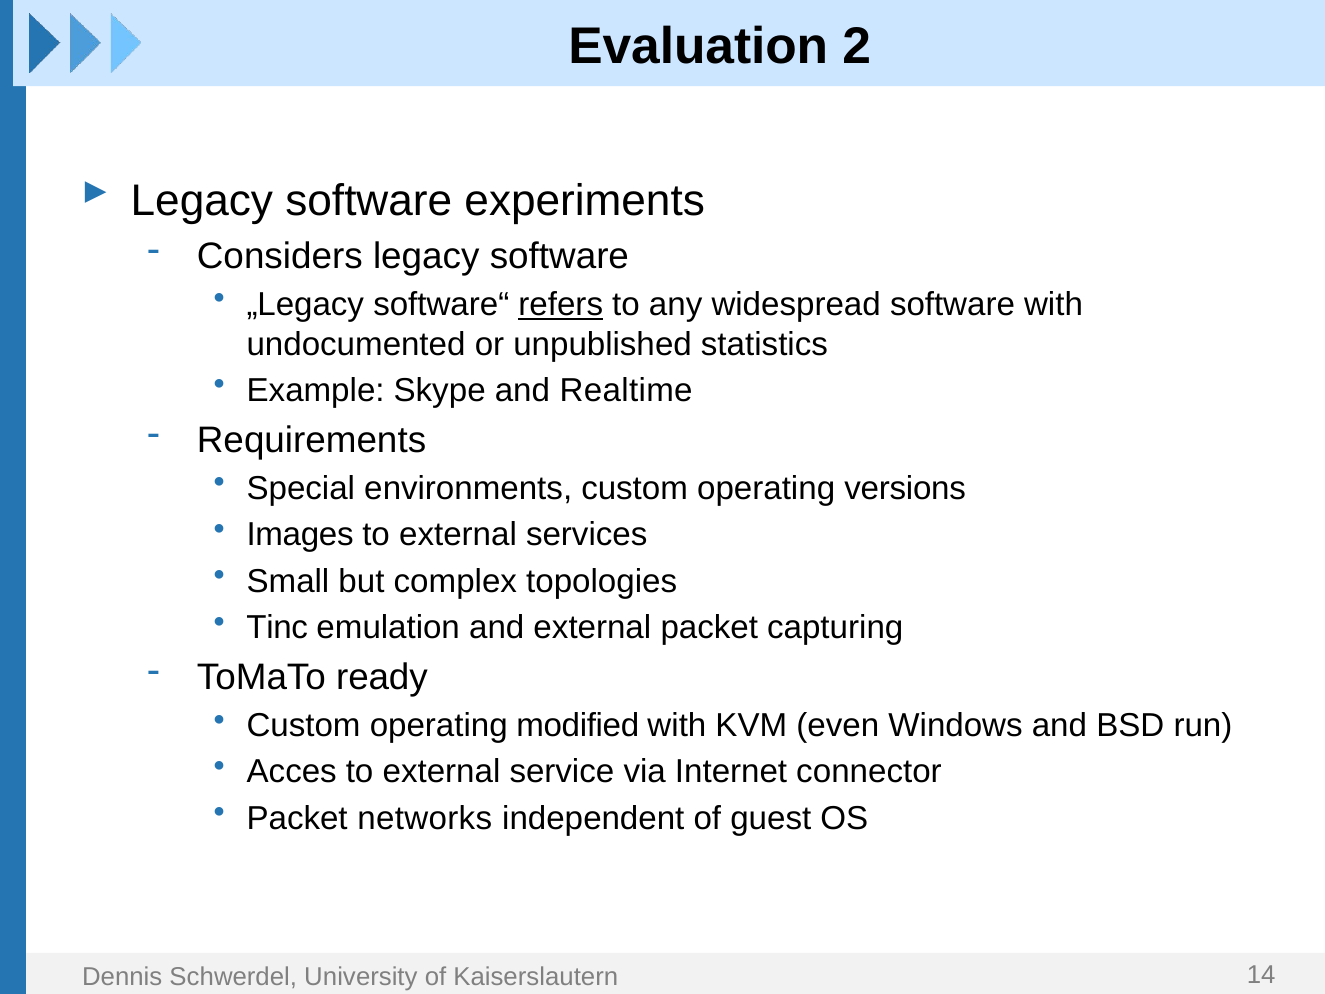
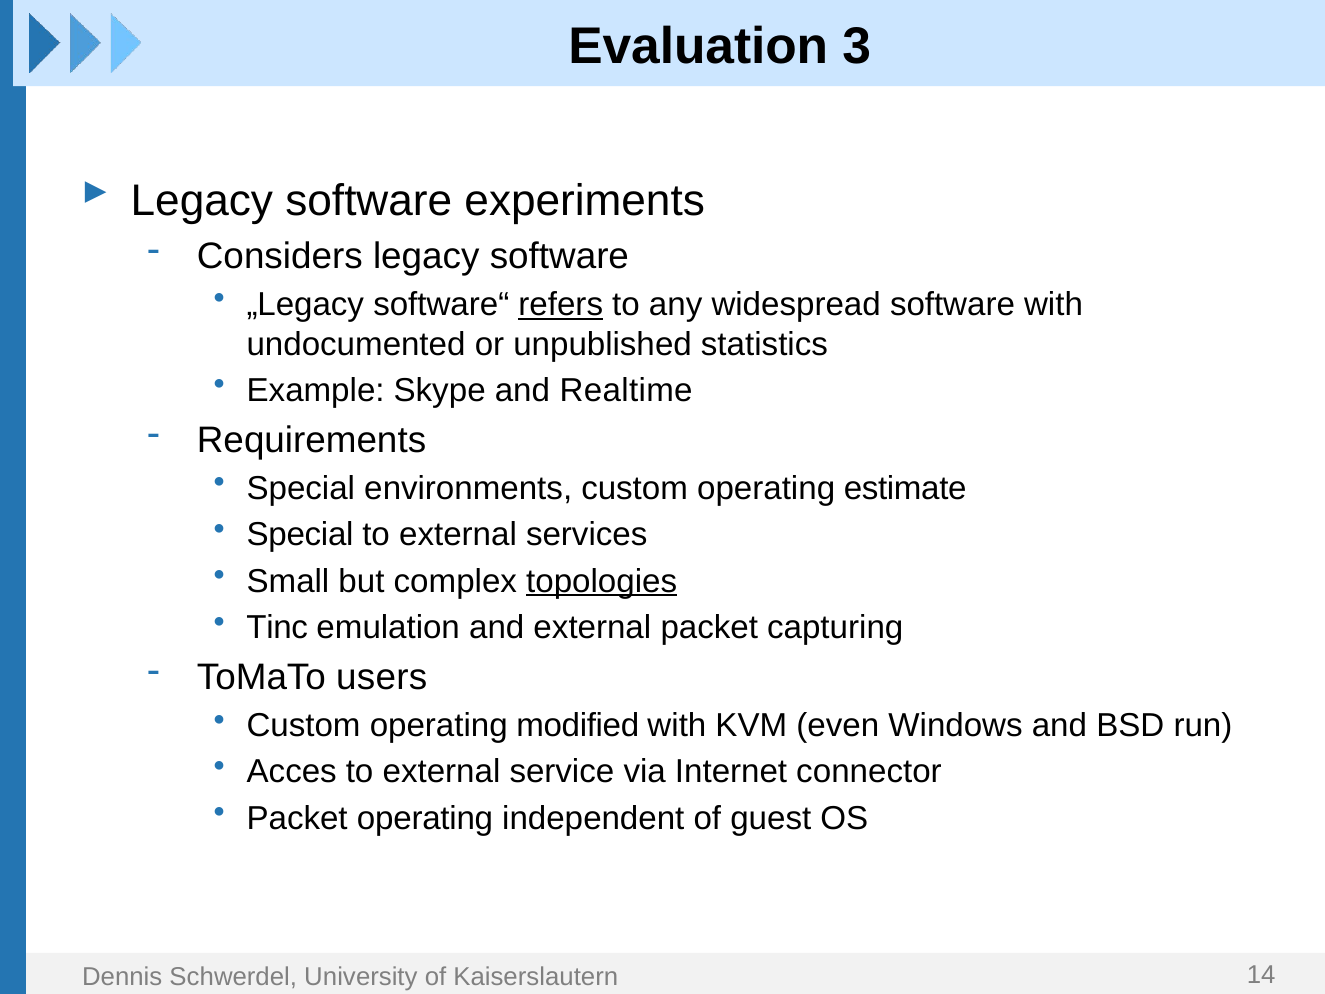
2: 2 -> 3 (857, 47)
versions: versions -> estimate (905, 488)
Images: Images -> Special (300, 535)
topologies underline: none -> present (602, 581)
ready: ready -> users (382, 677)
Packet networks: networks -> operating (425, 818)
